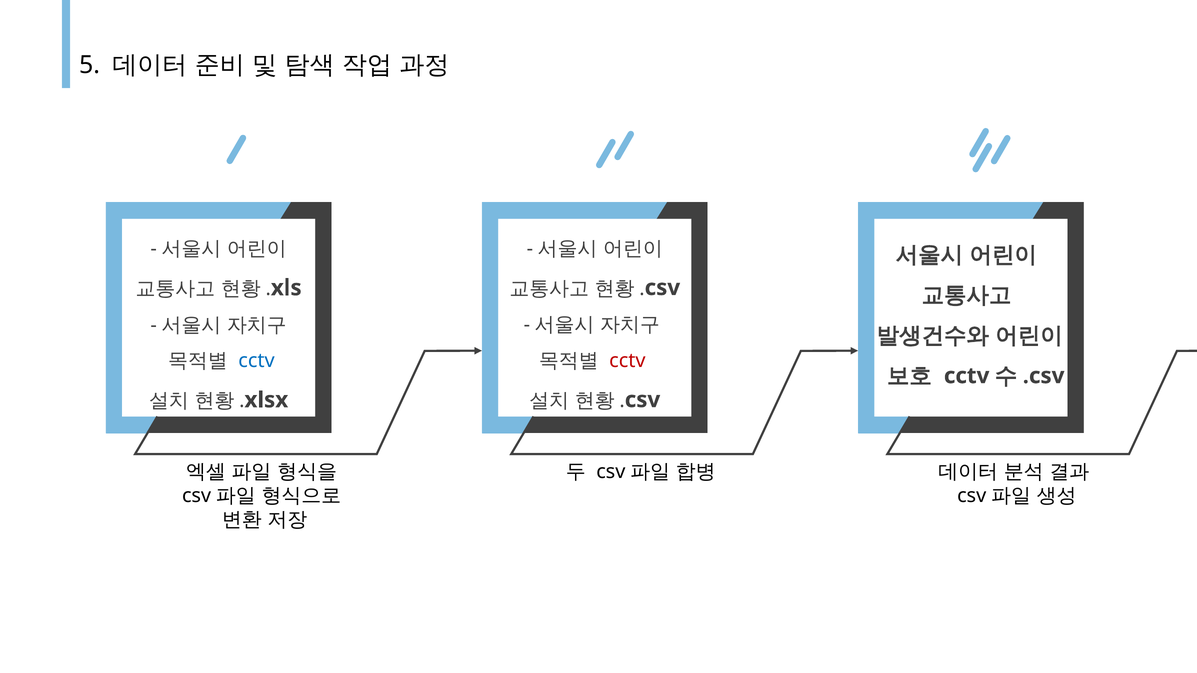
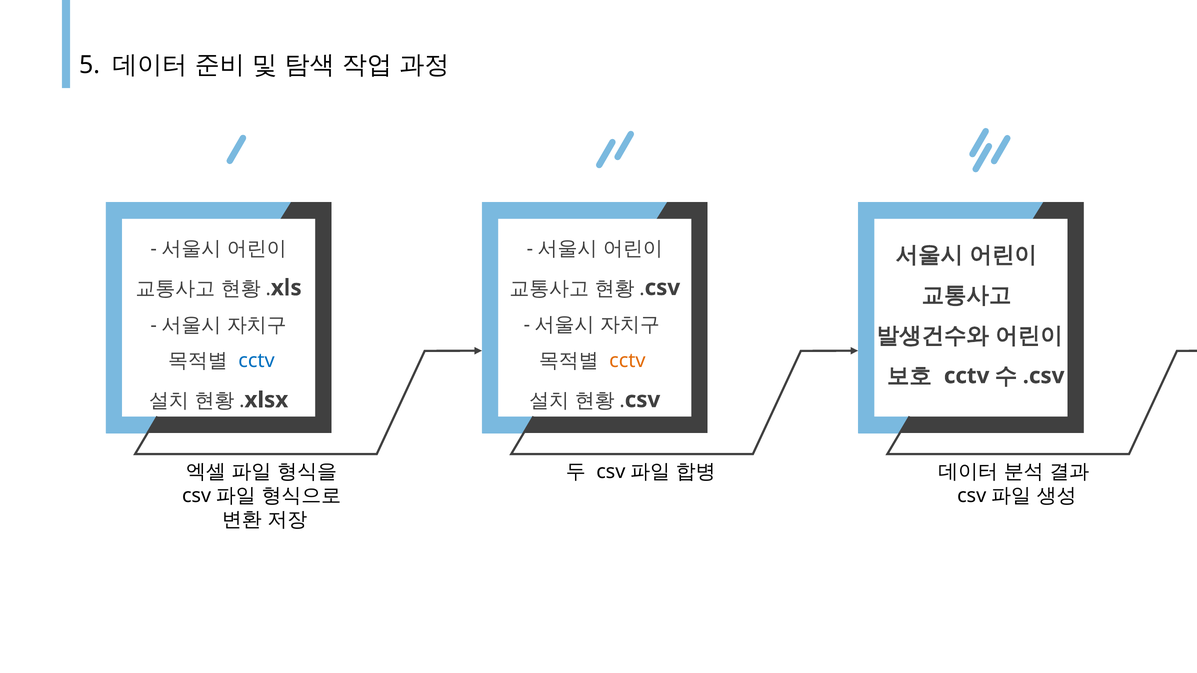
cctv colour: red -> orange (627, 361)
